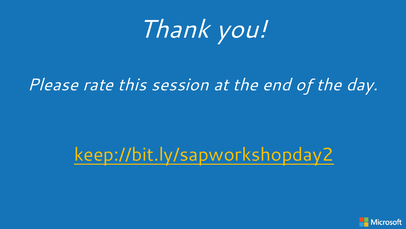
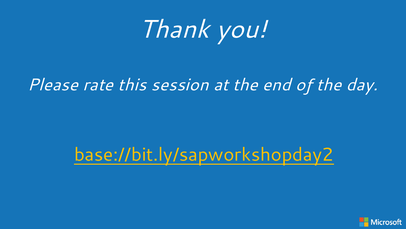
keep://bit.ly/sapworkshopday2: keep://bit.ly/sapworkshopday2 -> base://bit.ly/sapworkshopday2 (204, 154)
